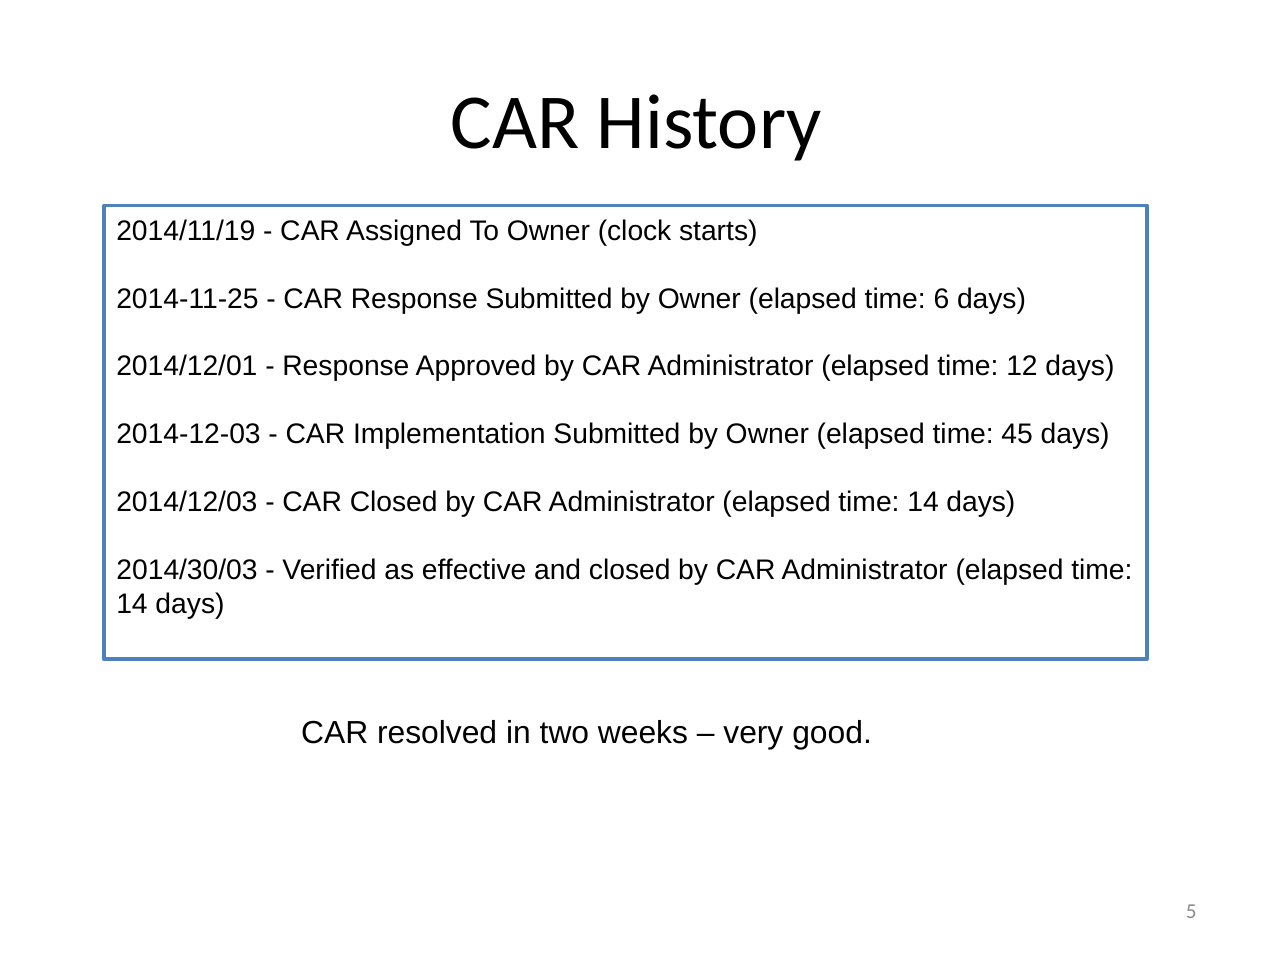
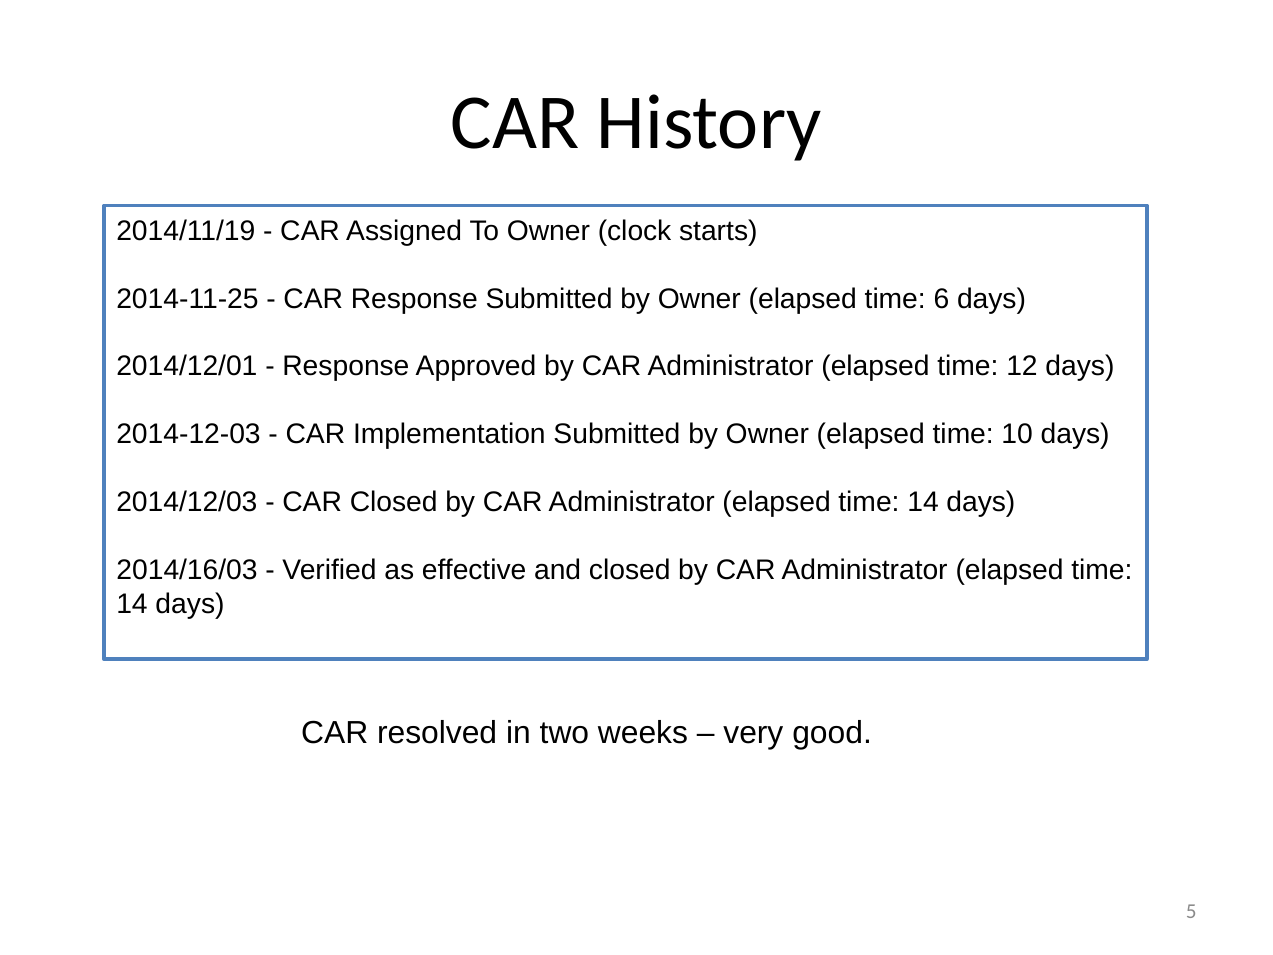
45: 45 -> 10 (1017, 434)
2014/30/03: 2014/30/03 -> 2014/16/03 (187, 570)
